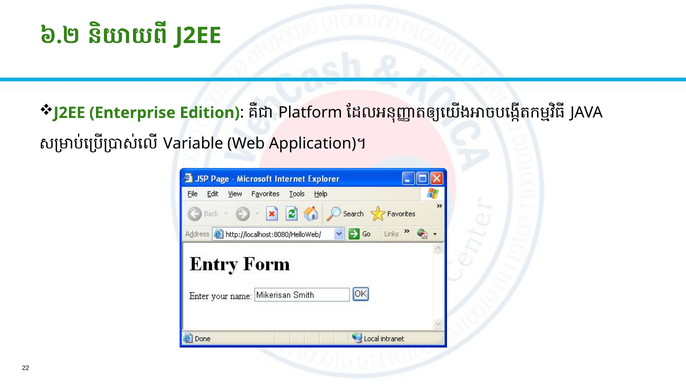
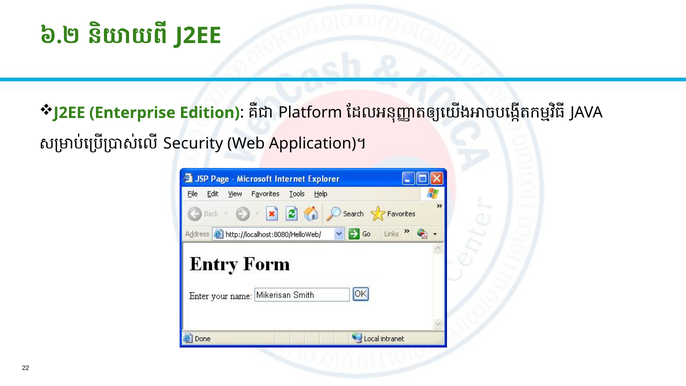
Variable: Variable -> Security (193, 143)
